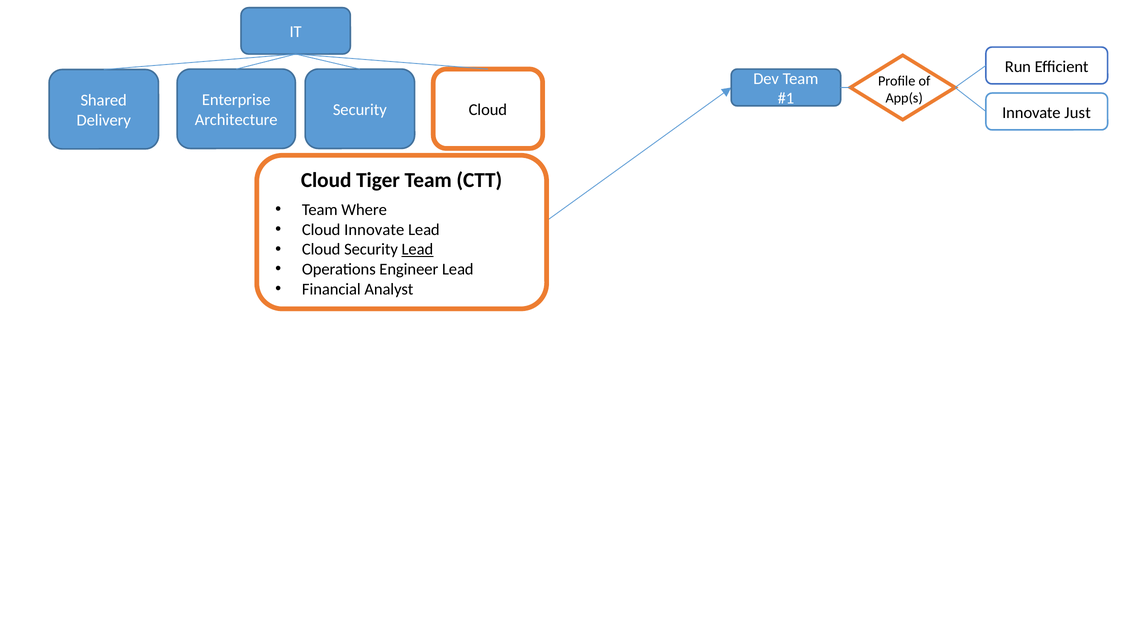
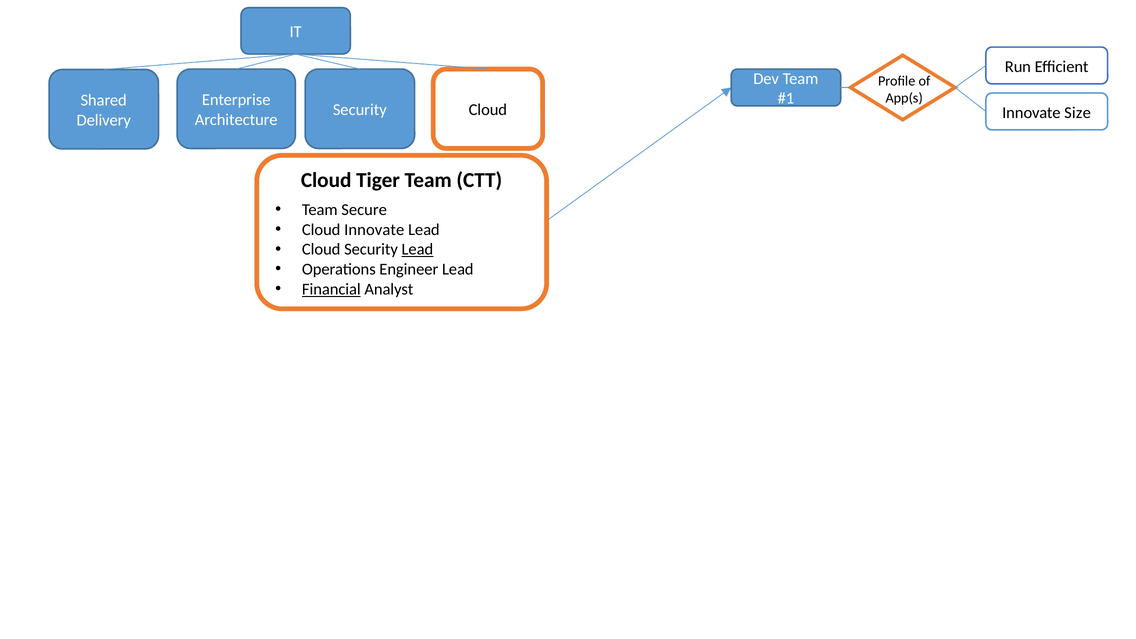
Just: Just -> Size (1078, 113)
Where: Where -> Secure (364, 210)
Financial underline: none -> present (331, 289)
